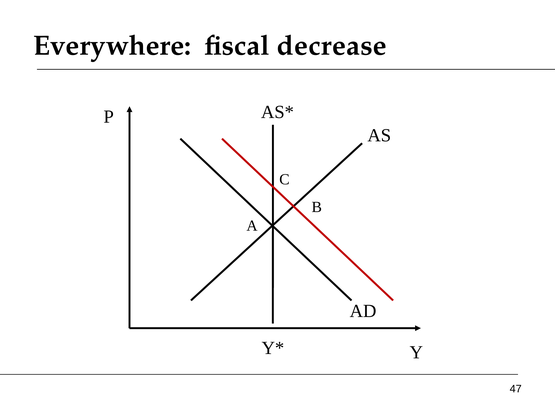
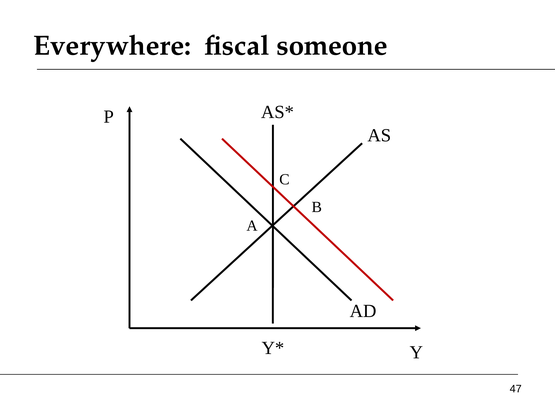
decrease: decrease -> someone (332, 46)
